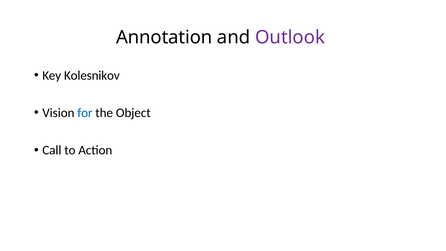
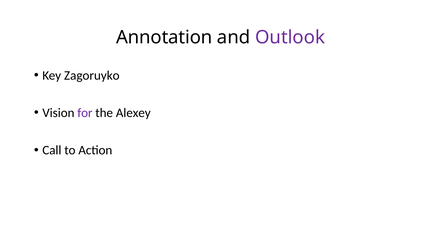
Kolesnikov: Kolesnikov -> Zagoruyko (92, 75)
for colour: blue -> purple (85, 113)
Object: Object -> Alexey (133, 113)
